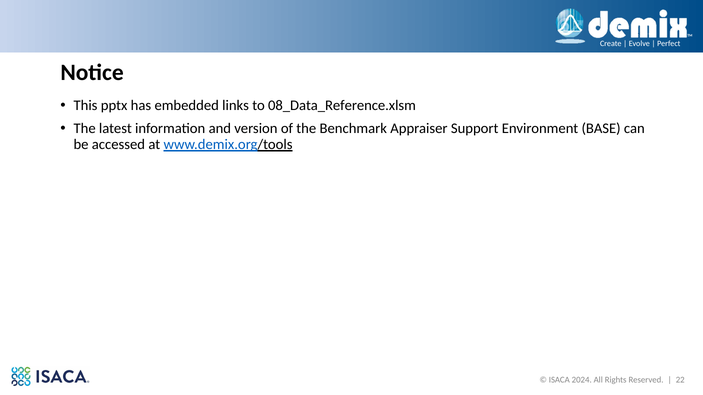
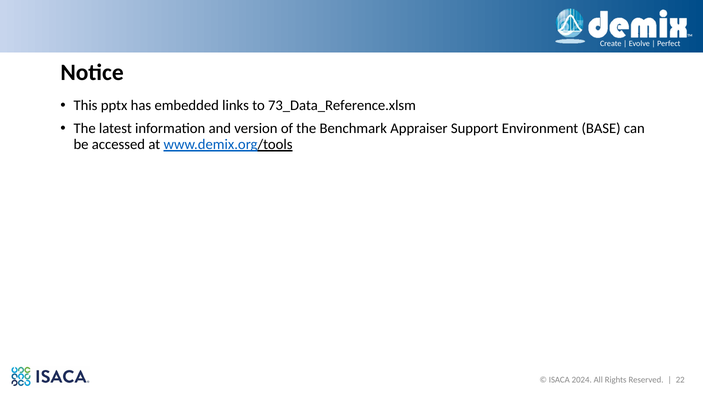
08_Data_Reference.xlsm: 08_Data_Reference.xlsm -> 73_Data_Reference.xlsm (342, 105)
